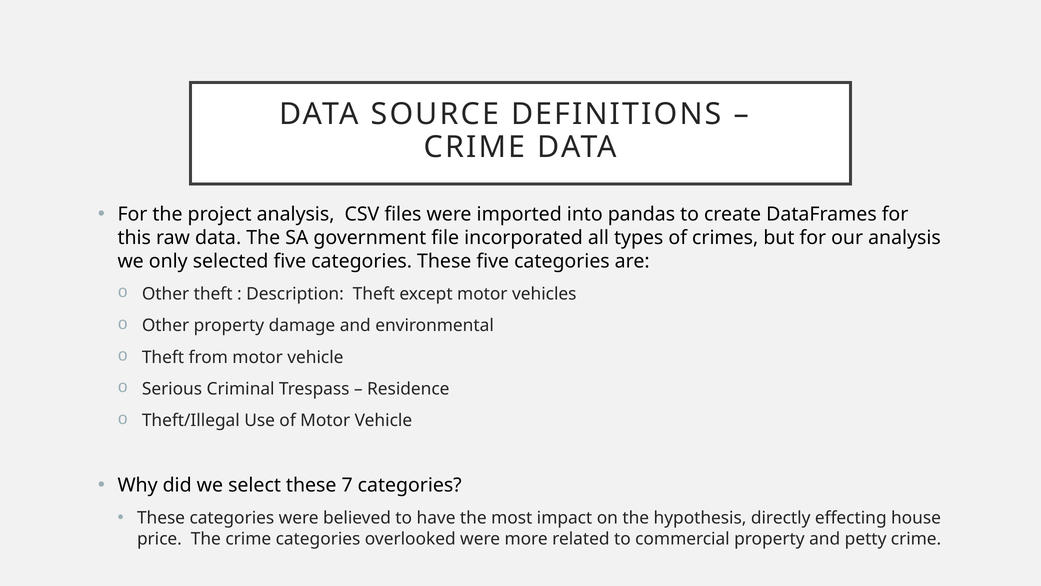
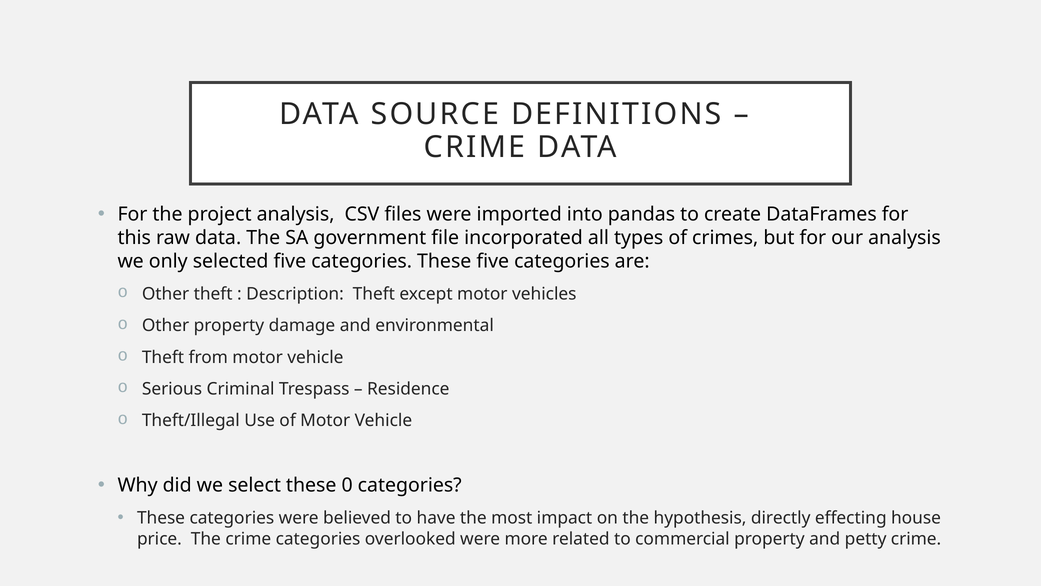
7: 7 -> 0 (347, 485)
